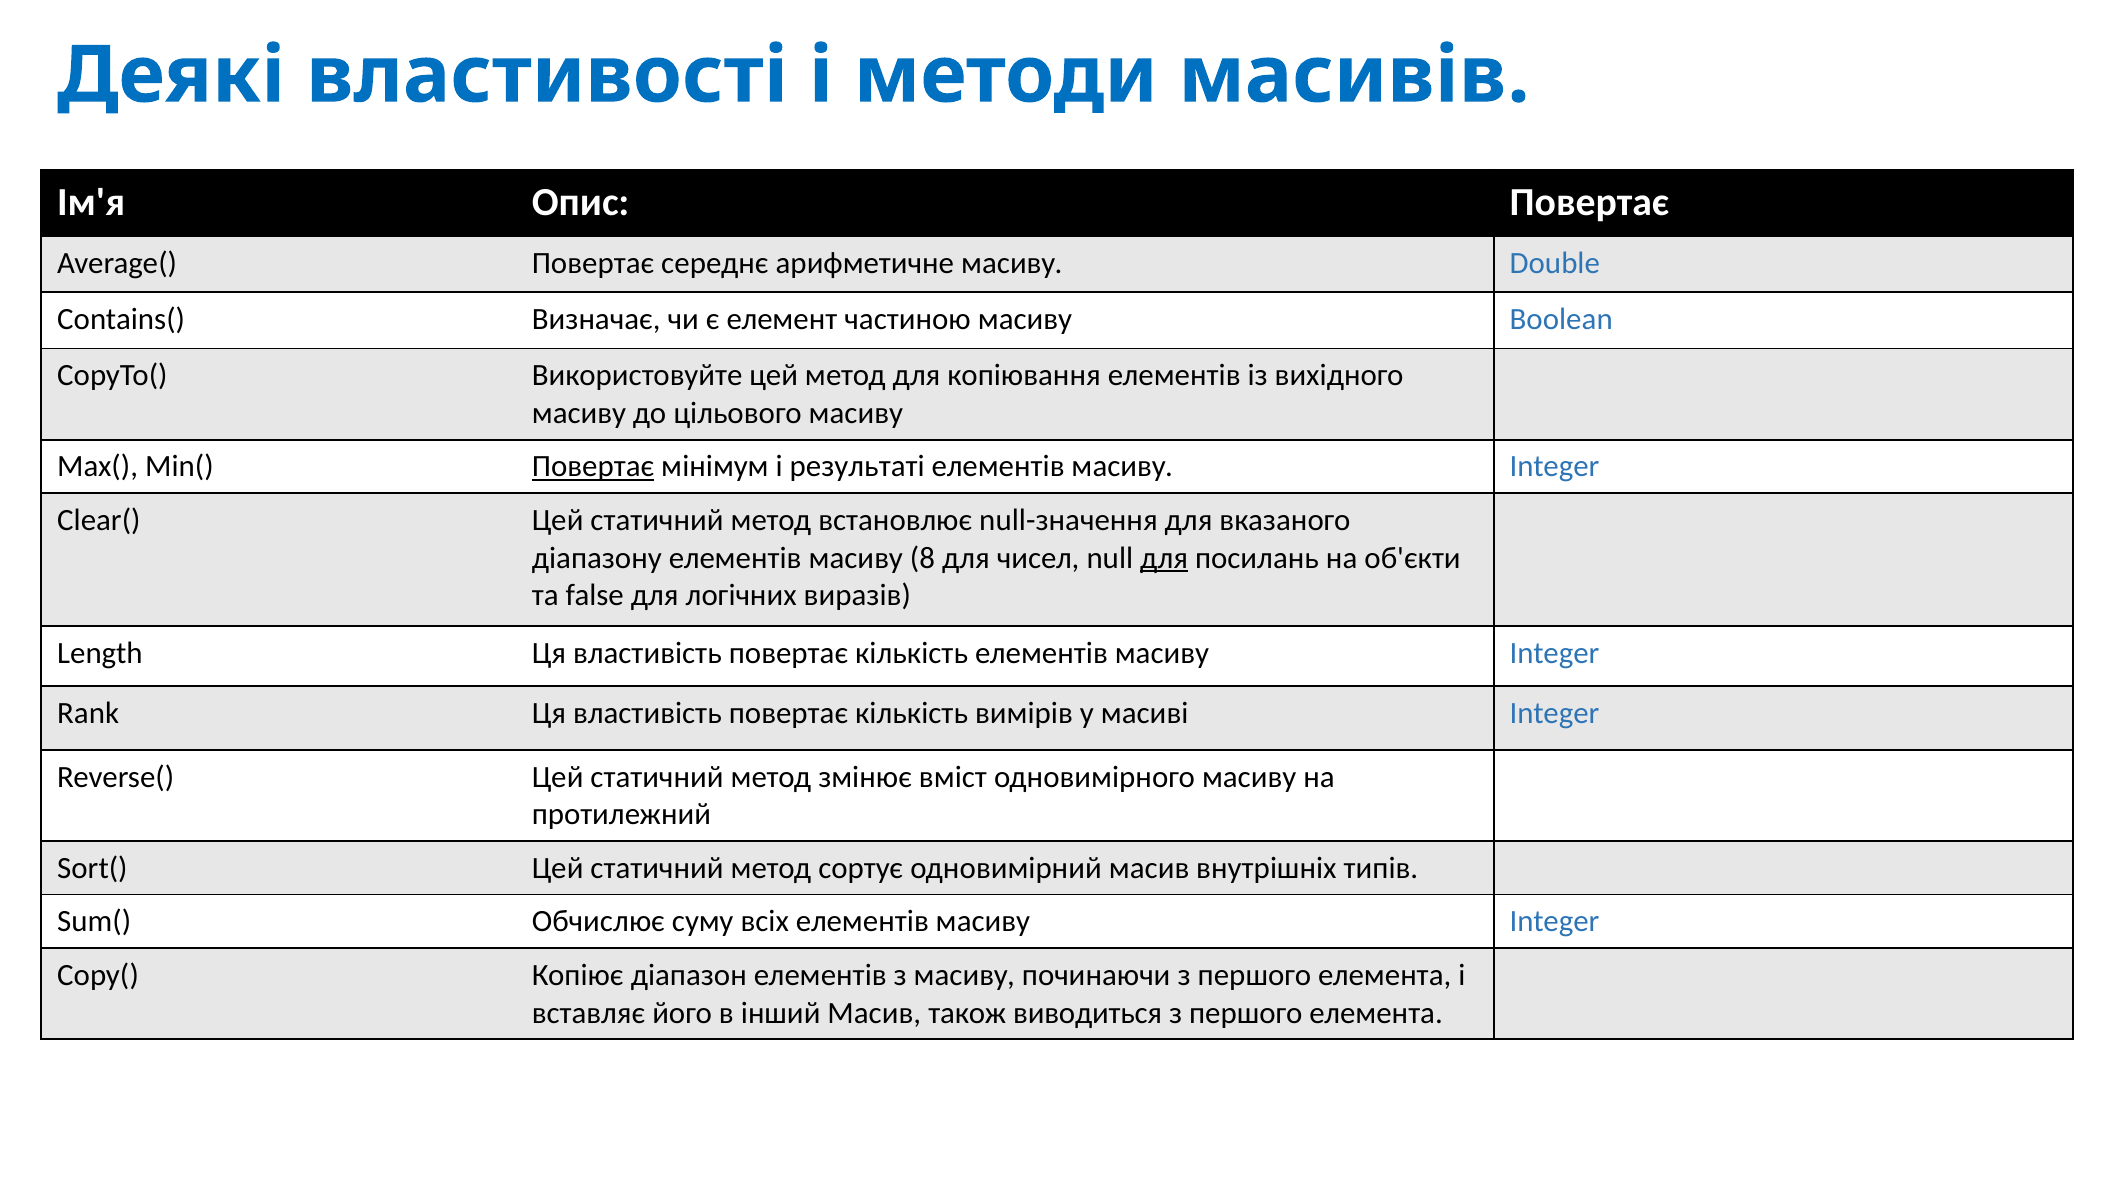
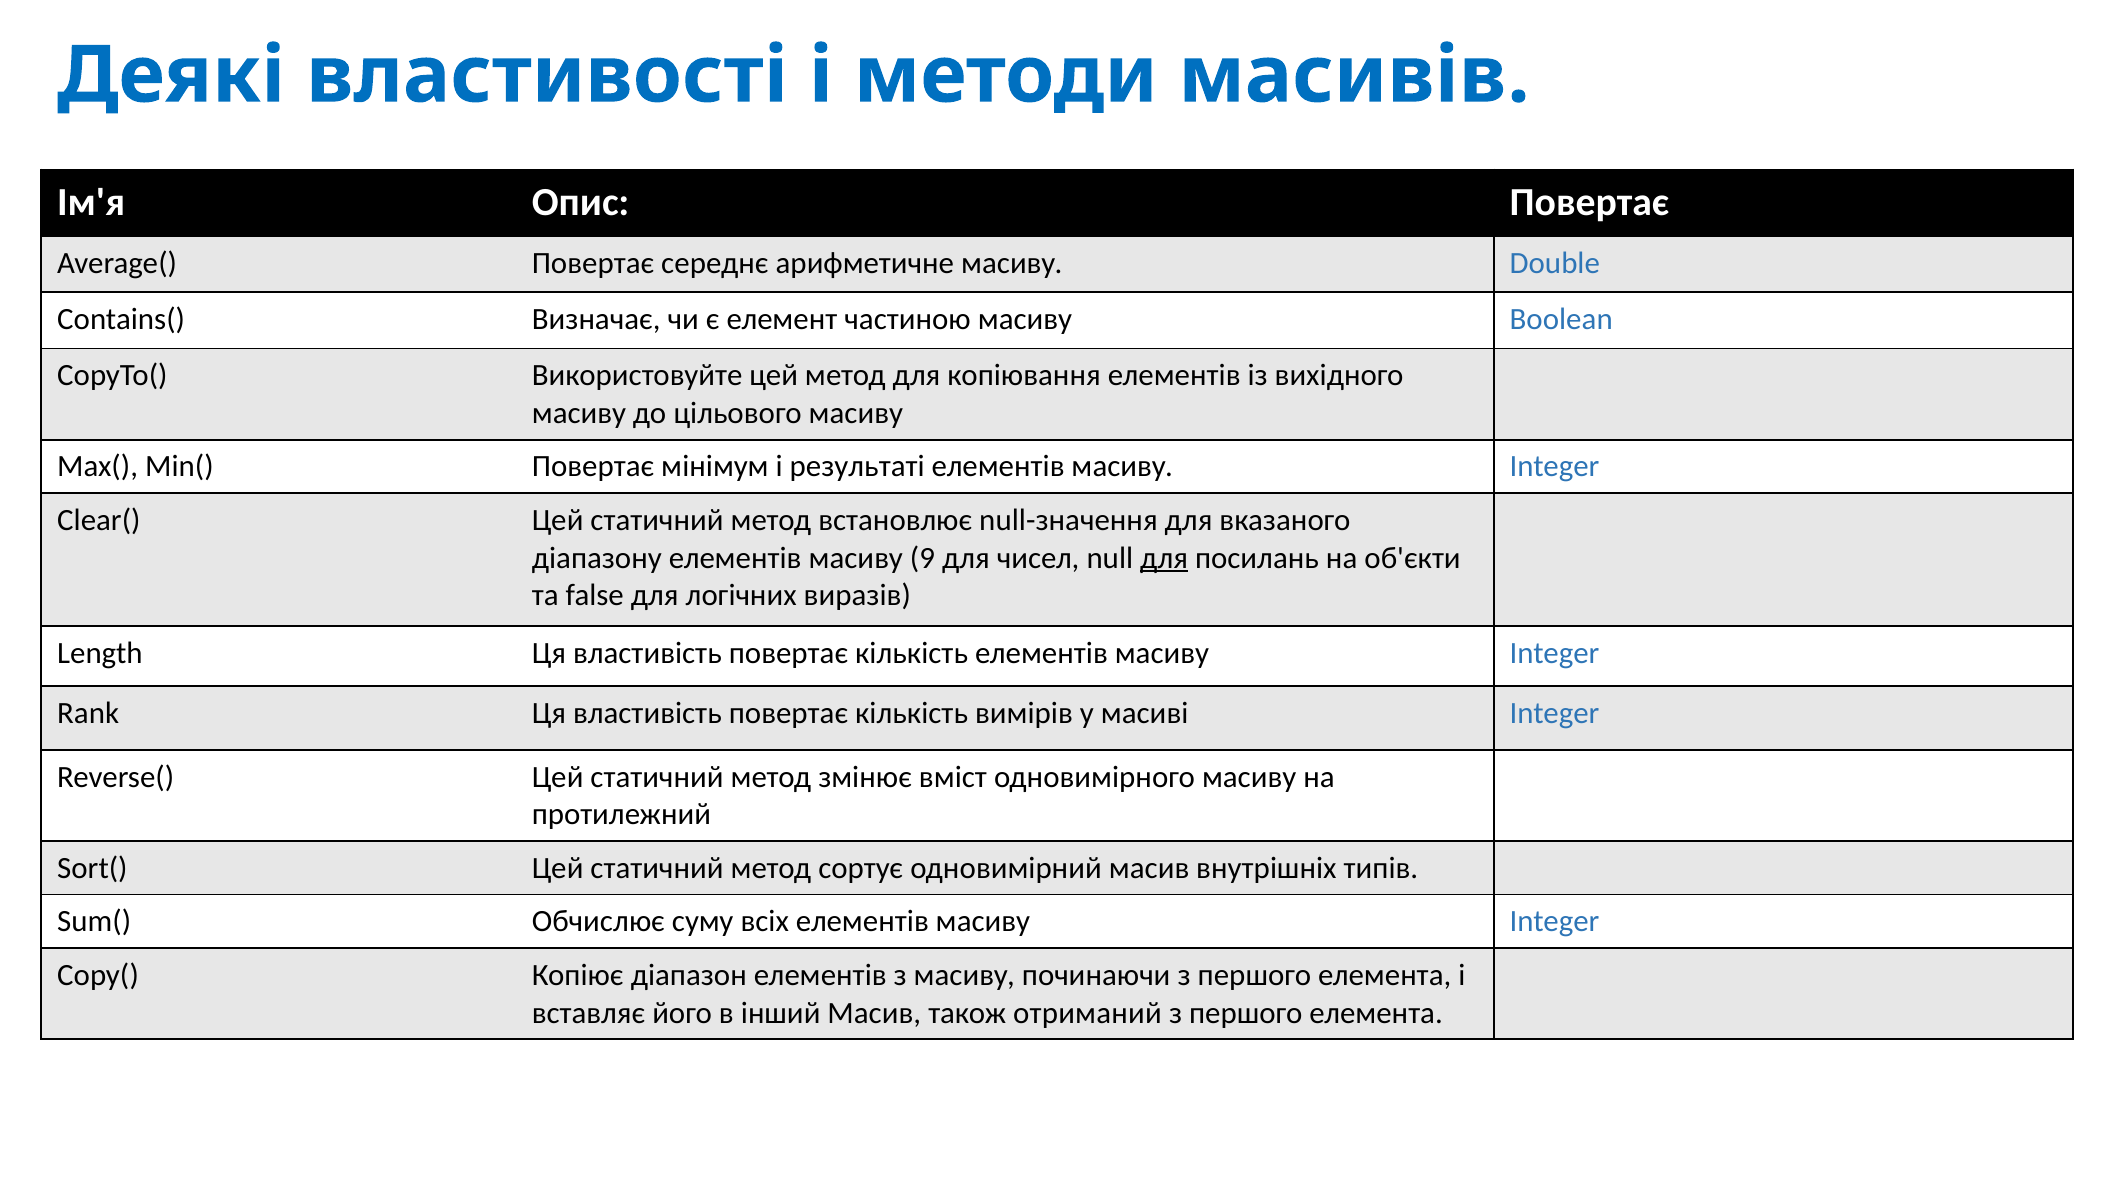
Повертає underline: present -> none (593, 467)
8: 8 -> 9 (922, 558)
виводиться: виводиться -> отриманий (1087, 1013)
